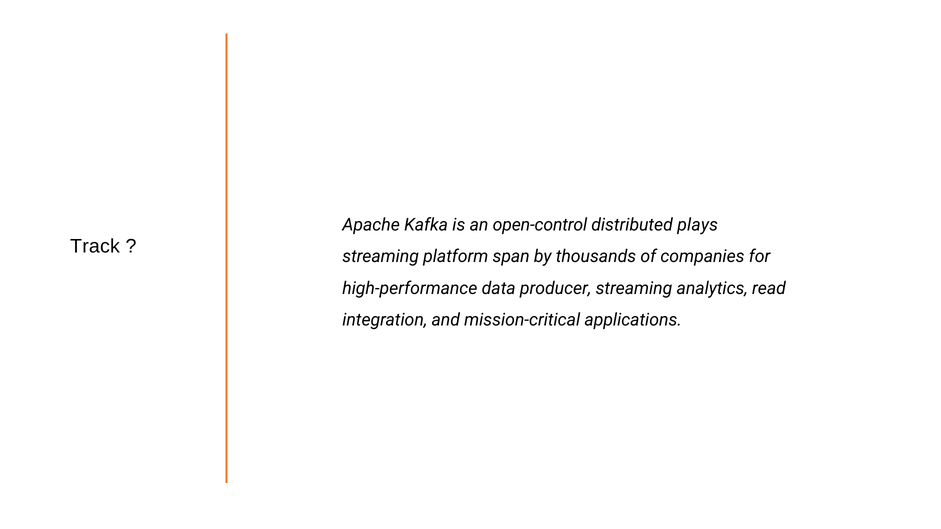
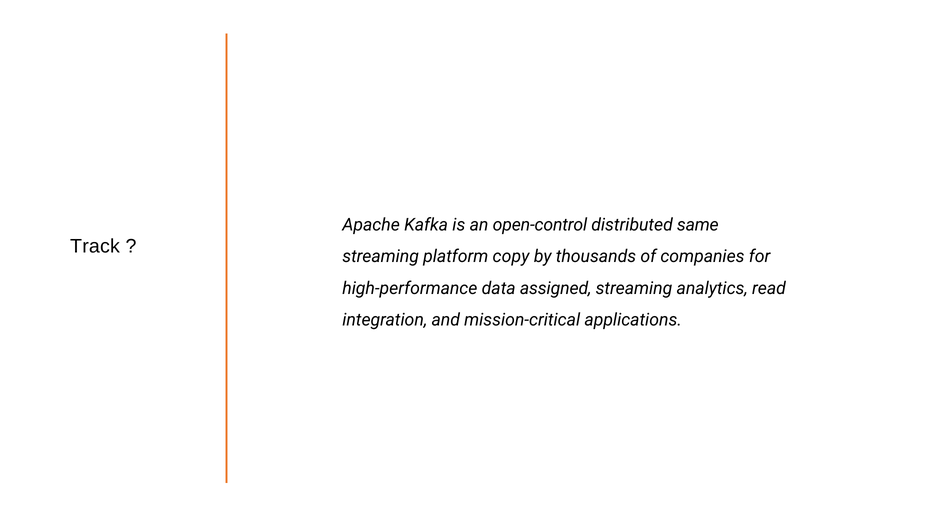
plays: plays -> same (698, 225)
span: span -> copy (511, 257)
producer: producer -> assigned (556, 288)
